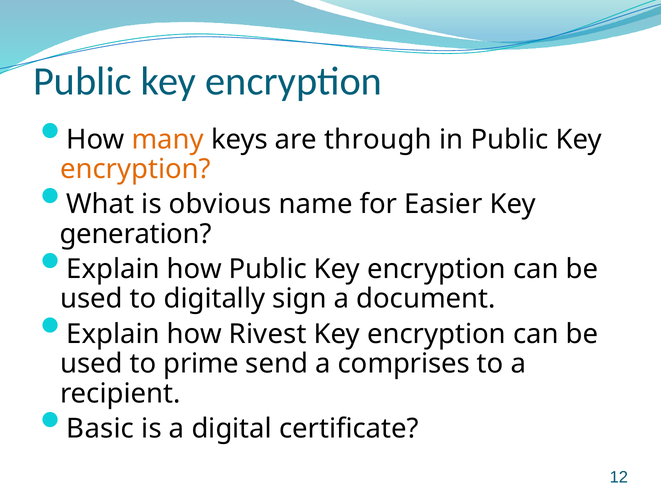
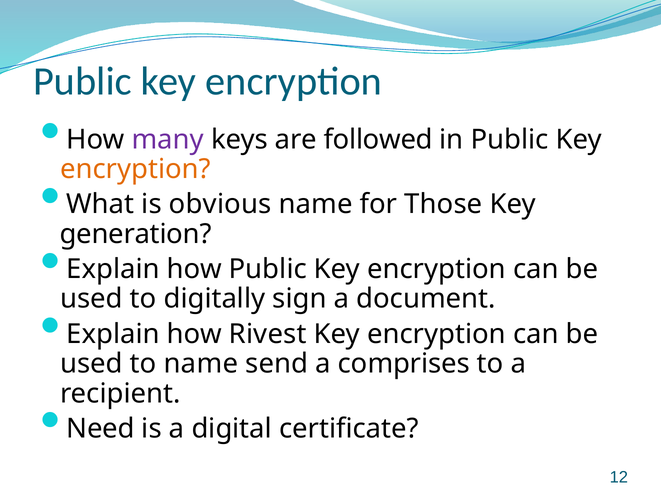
many colour: orange -> purple (168, 139)
through: through -> followed (378, 139)
Easier: Easier -> Those (443, 204)
to prime: prime -> name (201, 363)
Basic: Basic -> Need (100, 428)
